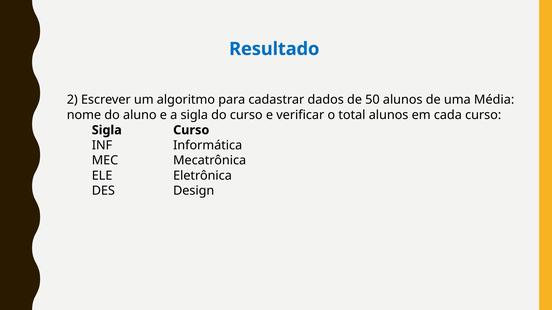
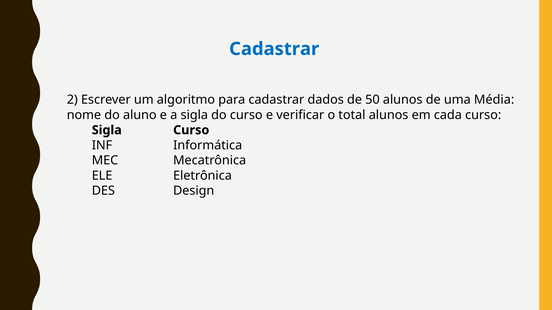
Resultado: Resultado -> Cadastrar (274, 49)
